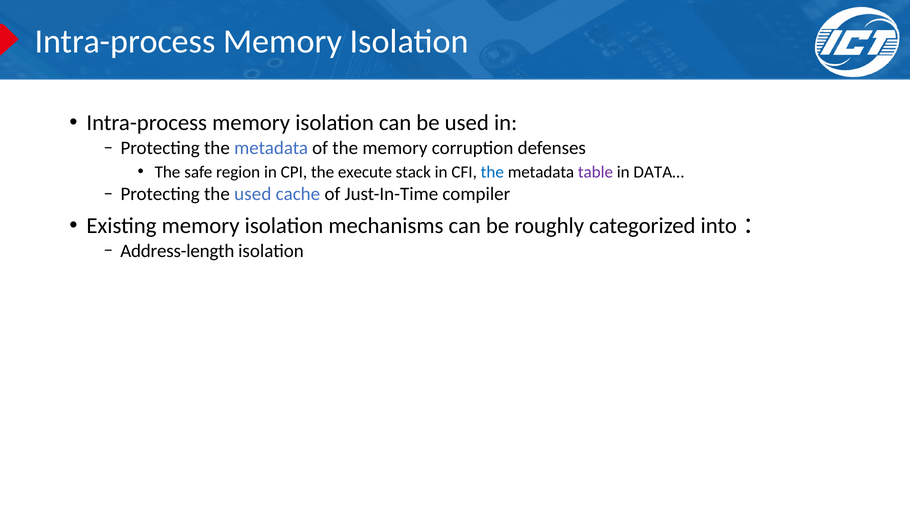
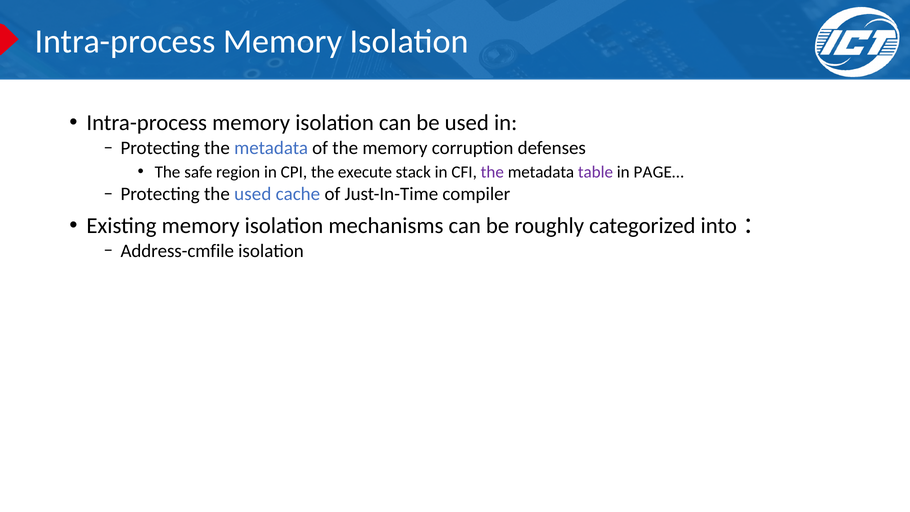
the colour: blue -> purple (492, 172)
DATA…: DATA… -> PAGE… (659, 172)
Address-length: Address-length -> Address-cmfile (177, 251)
